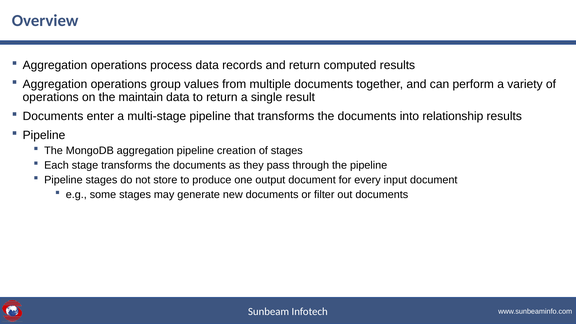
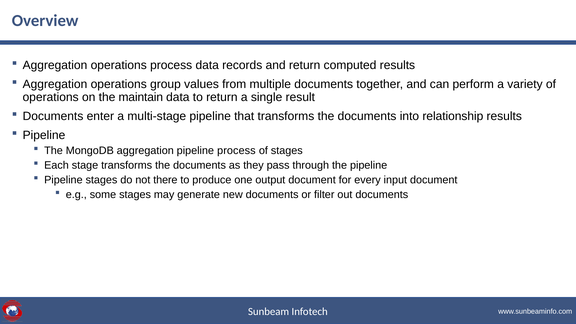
pipeline creation: creation -> process (236, 151)
store: store -> there (165, 180)
